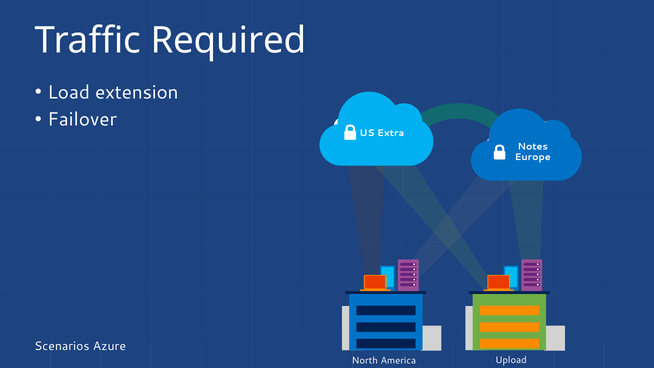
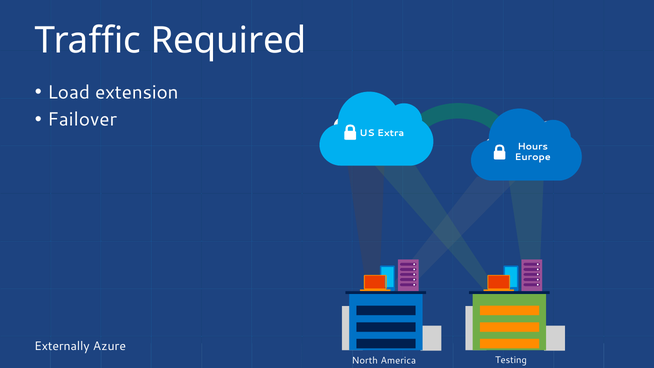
Notes: Notes -> Hours (533, 147)
Scenarios: Scenarios -> Externally (62, 346)
Upload: Upload -> Testing (511, 360)
